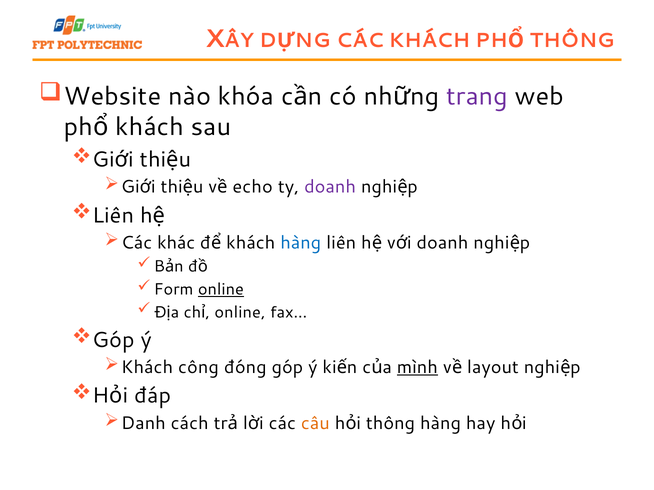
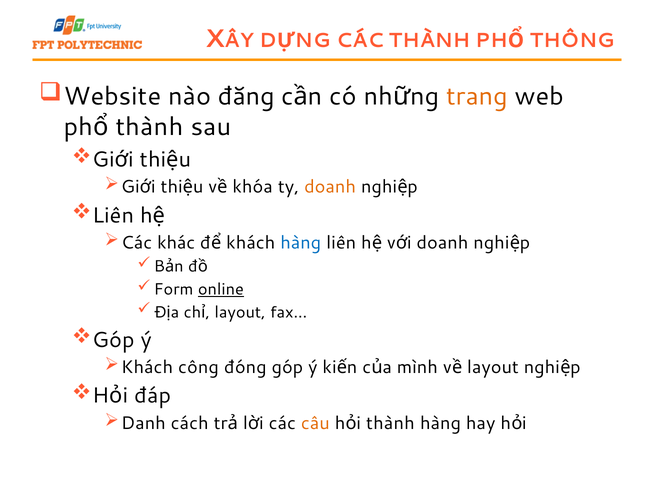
CÁC KHÁCH: KHÁCH -> THÀNH (430, 41)
khóa: khóa -> đăng (246, 97)
trang colour: purple -> orange (477, 97)
khách: khách -> thành (150, 127)
echo: echo -> khóa (253, 187)
doanh colour: purple -> orange (330, 187)
online: online -> layout (240, 313)
mình underline: present -> none (417, 368)
thông: thông -> thành (390, 423)
